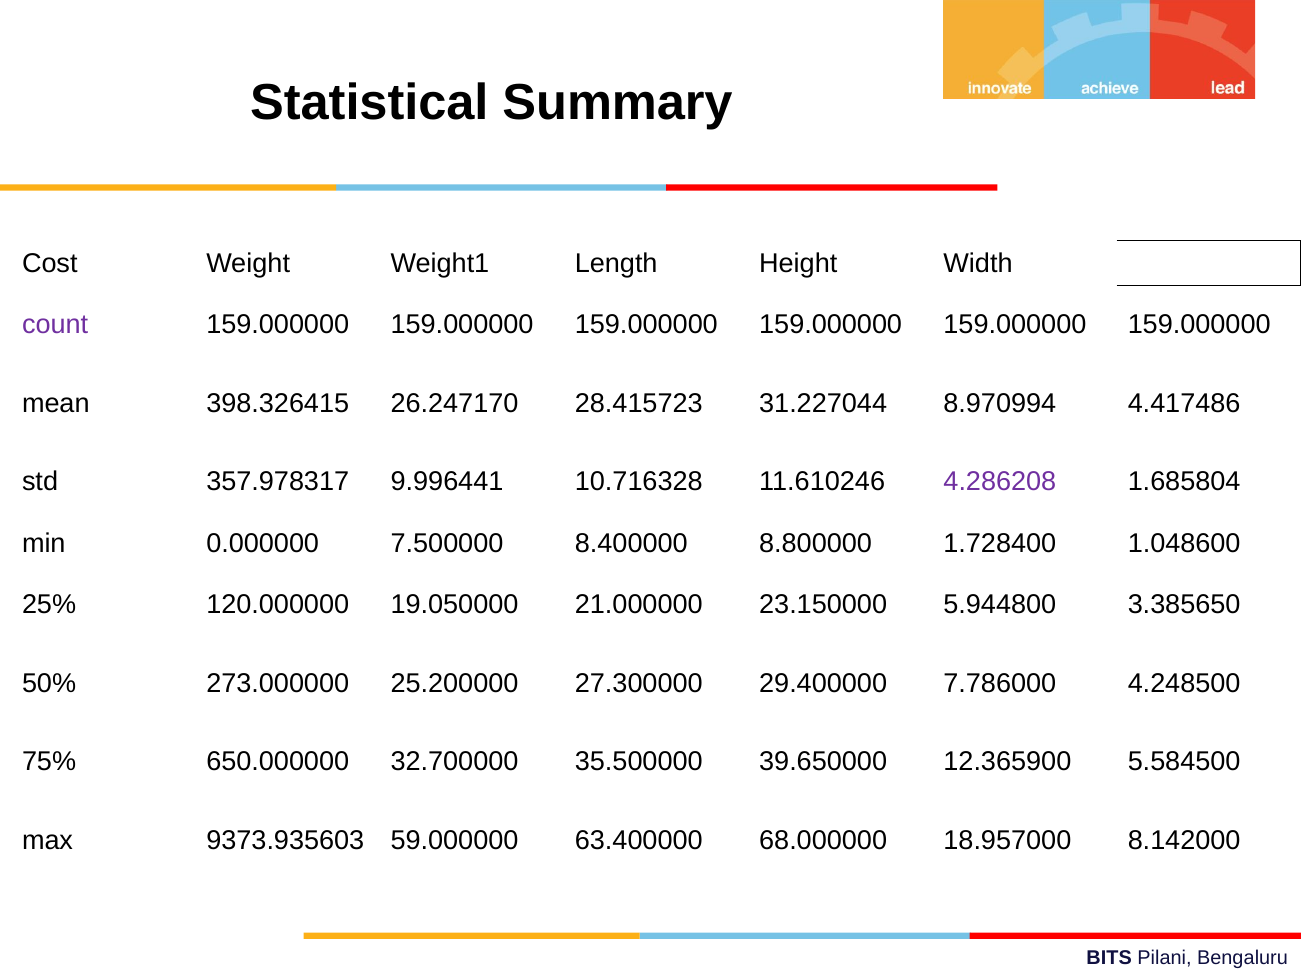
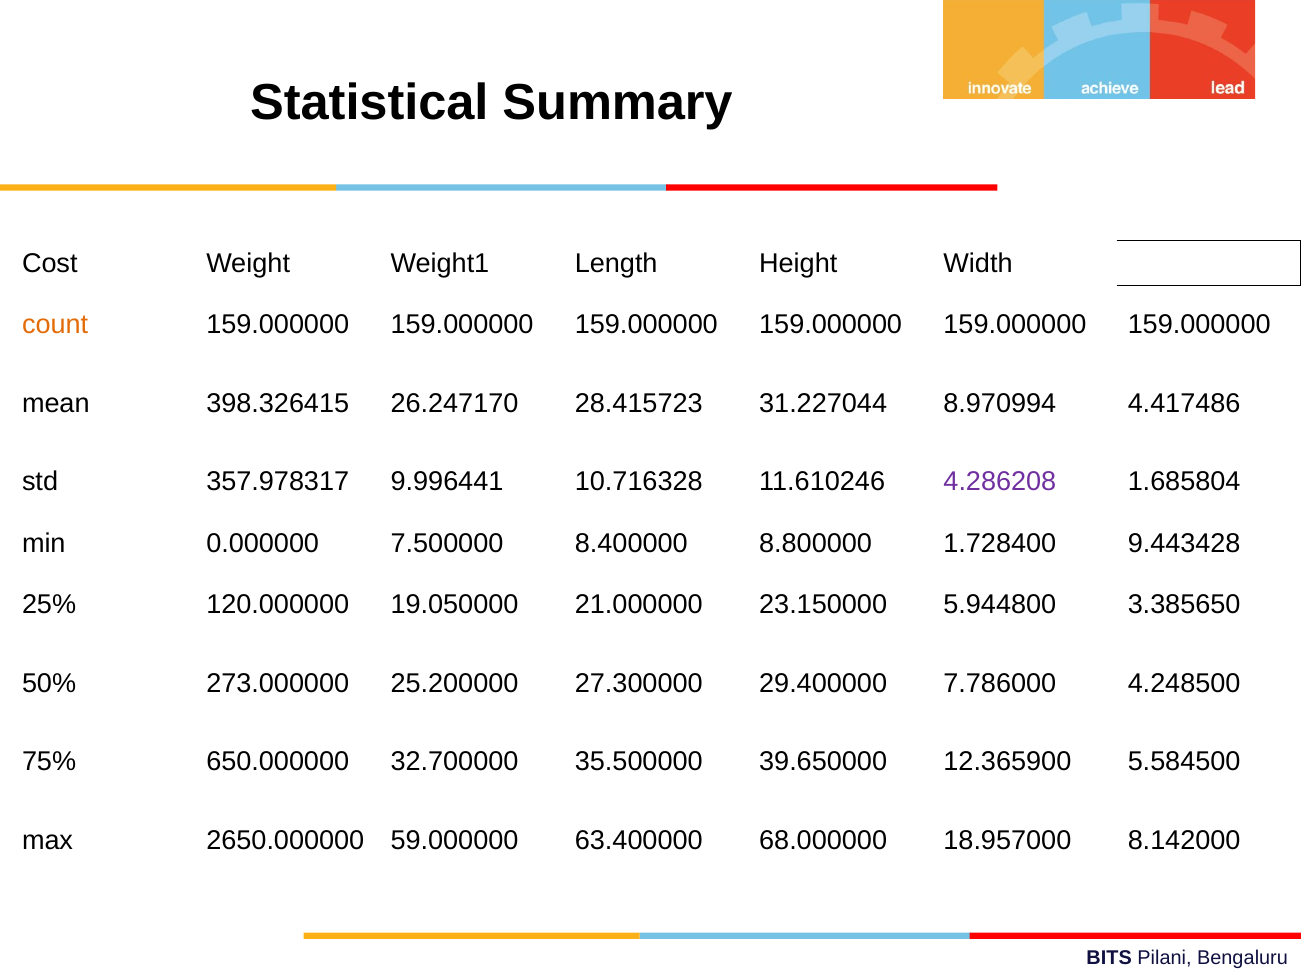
count colour: purple -> orange (55, 325)
1.048600: 1.048600 -> 9.443428 (1184, 543)
9373.935603: 9373.935603 -> 2650.000000 (285, 840)
